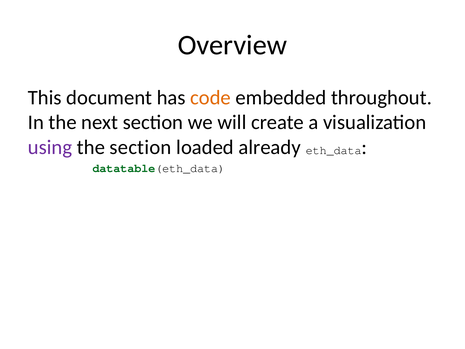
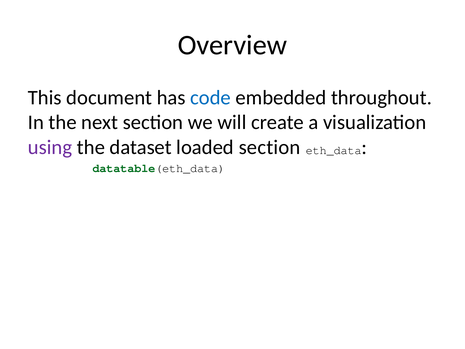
code colour: orange -> blue (211, 98)
the section: section -> dataset (141, 147)
loaded already: already -> section (270, 147)
